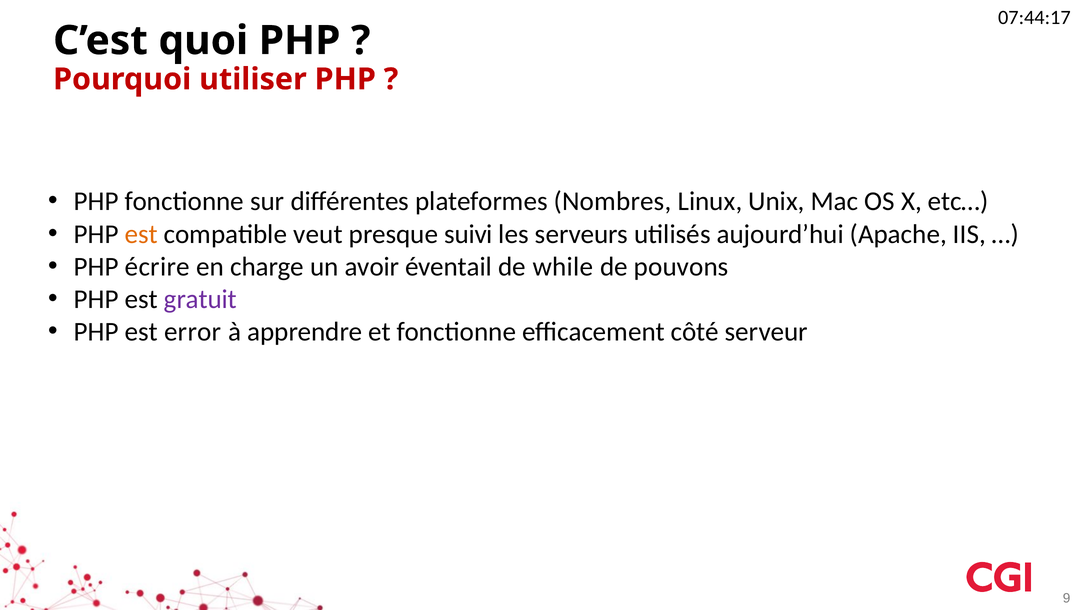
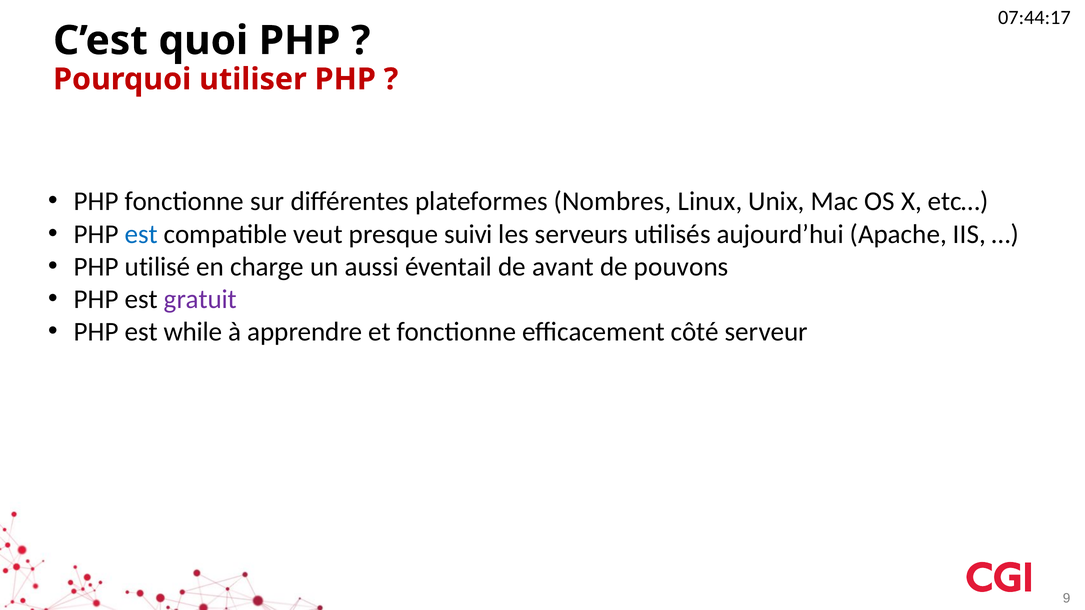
est colour: orange -> blue (141, 234)
écrire: écrire -> utilisé (158, 267)
avoir: avoir -> aussi (372, 267)
while: while -> avant (563, 267)
error: error -> while (193, 332)
